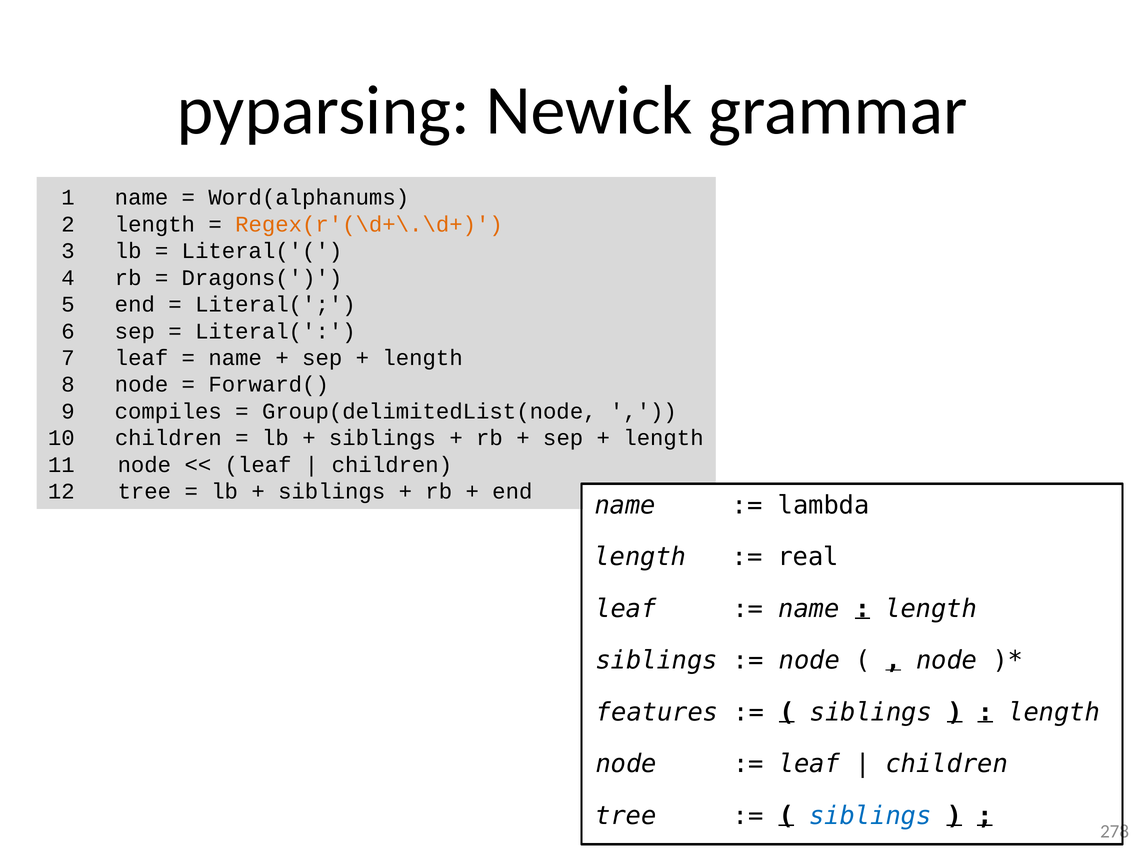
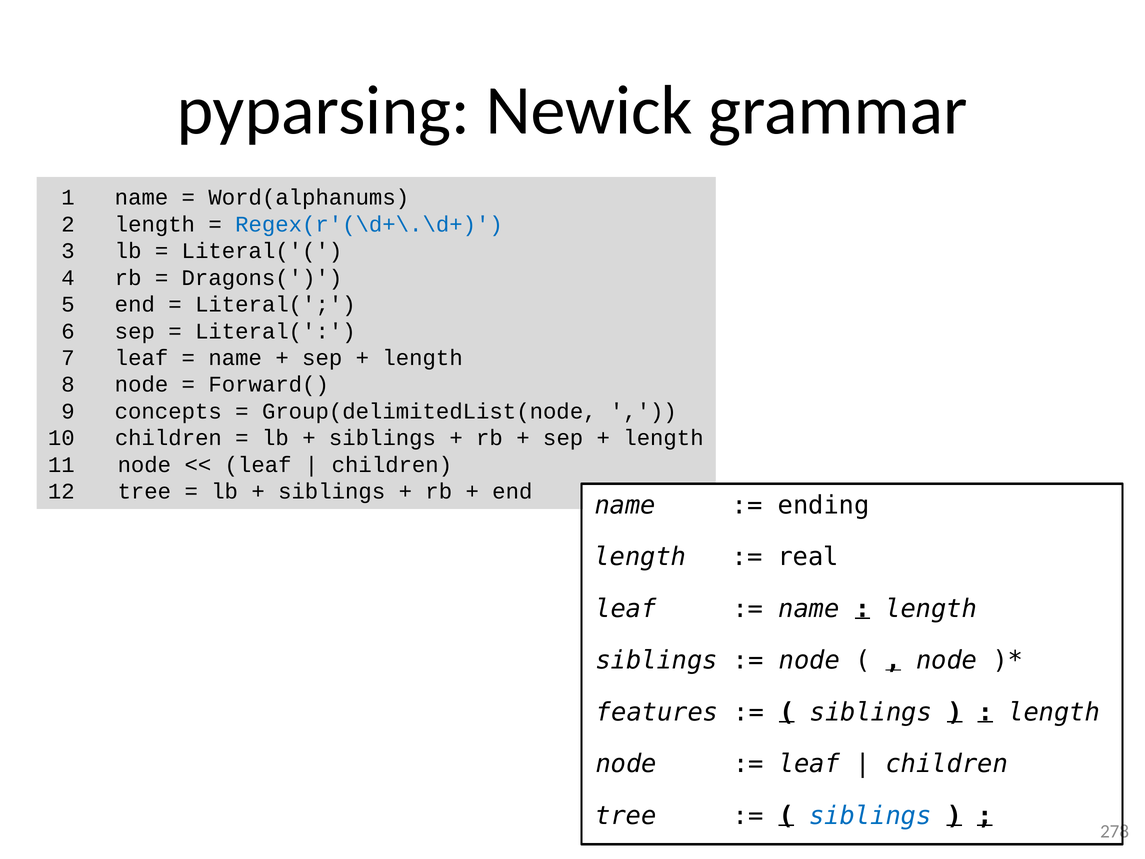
Regex(r'(\d+\.\d+ colour: orange -> blue (369, 224)
compiles: compiles -> concepts (168, 411)
lambda: lambda -> ending (824, 505)
